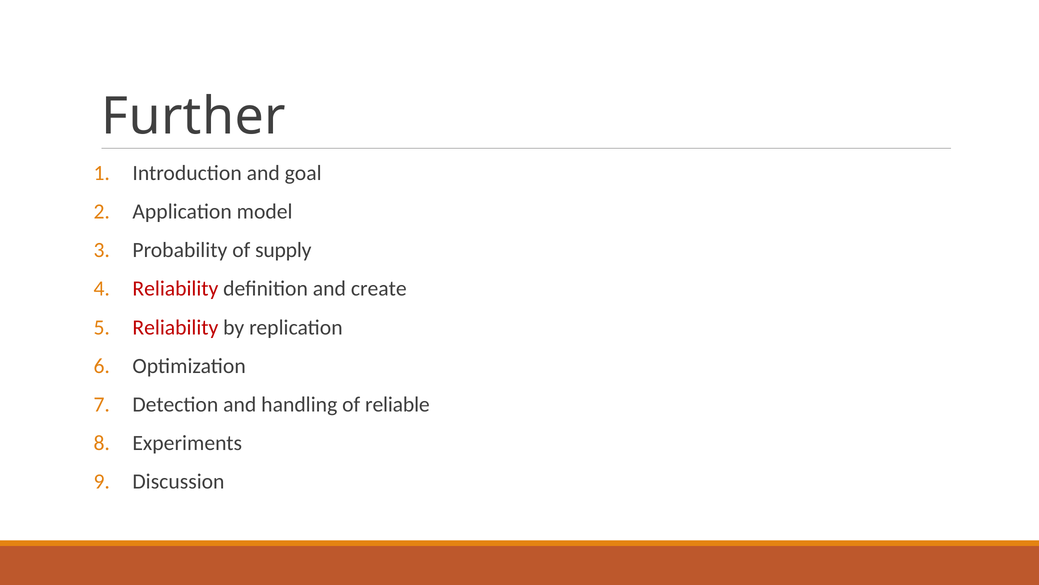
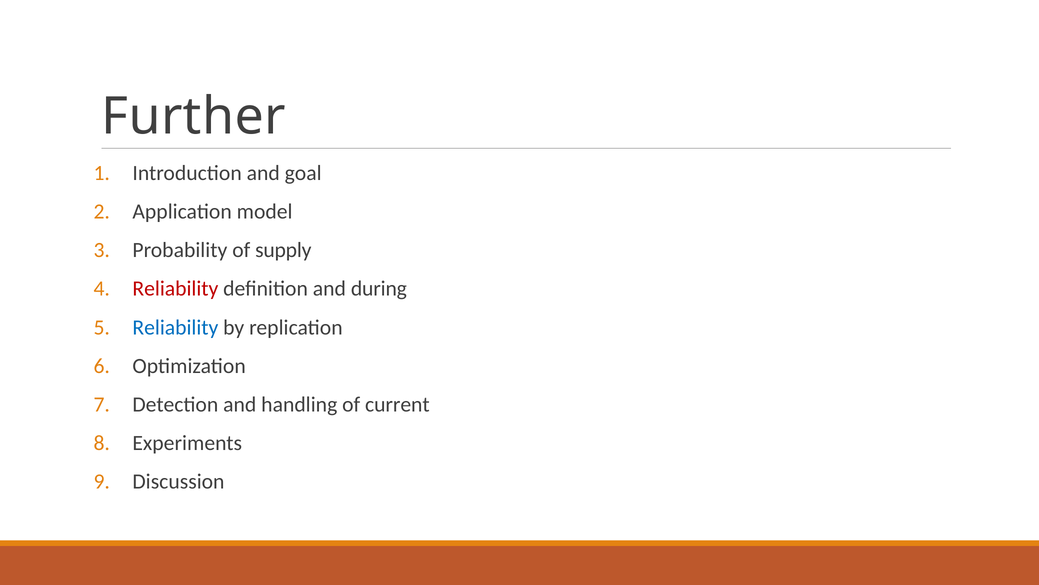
create: create -> during (379, 288)
Reliability colour: red -> blue (175, 327)
reliable: reliable -> current (397, 404)
